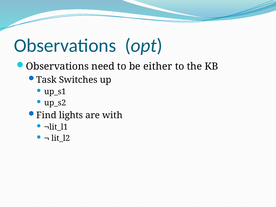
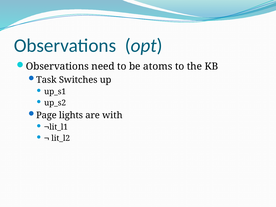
either: either -> atoms (158, 66)
Find: Find -> Page (46, 115)
